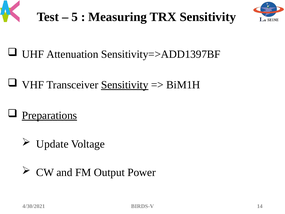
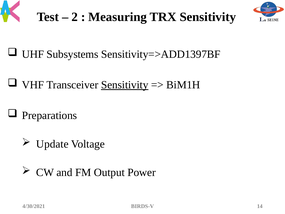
5: 5 -> 2 (75, 17)
Attenuation: Attenuation -> Subsystems (72, 54)
Preparations underline: present -> none (49, 115)
